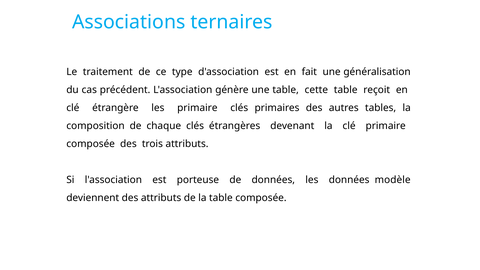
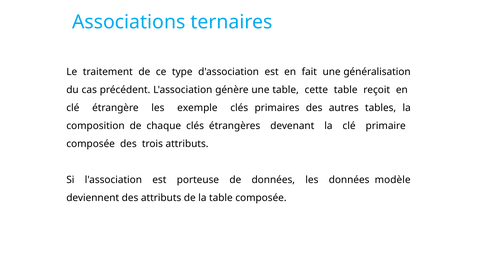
les primaire: primaire -> exemple (197, 108)
